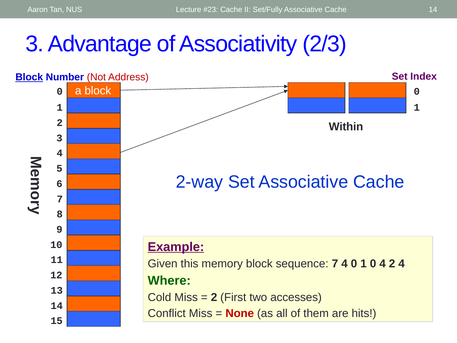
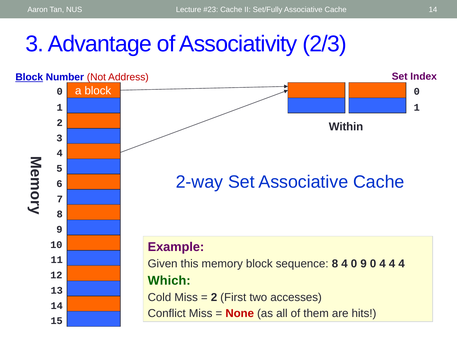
Example underline: present -> none (176, 247)
sequence 7: 7 -> 8 (335, 263)
4 0 1: 1 -> 9 (364, 263)
0 4 2: 2 -> 4 (392, 263)
Where: Where -> Which (169, 281)
